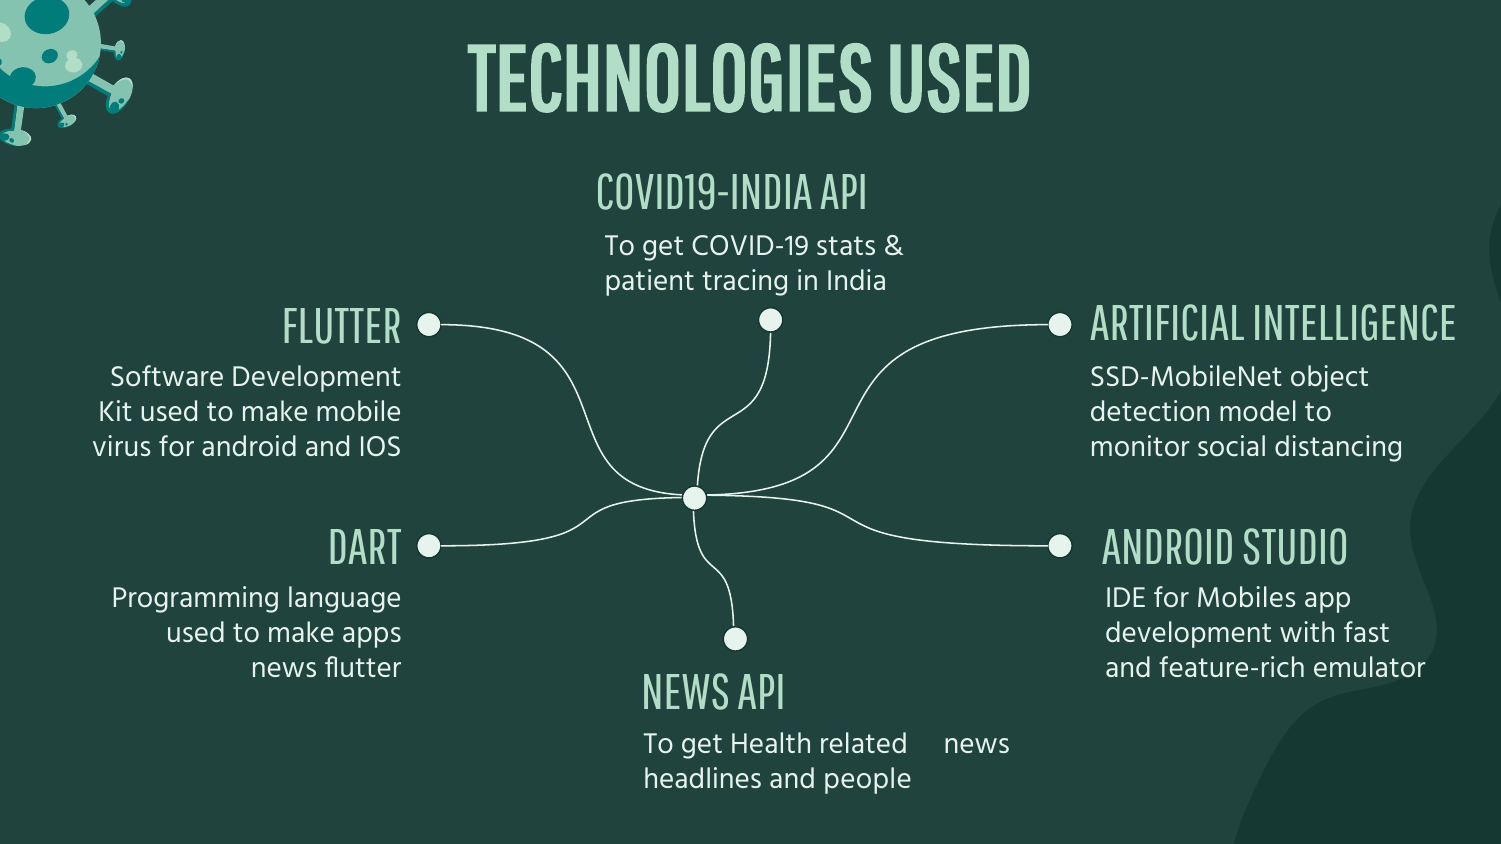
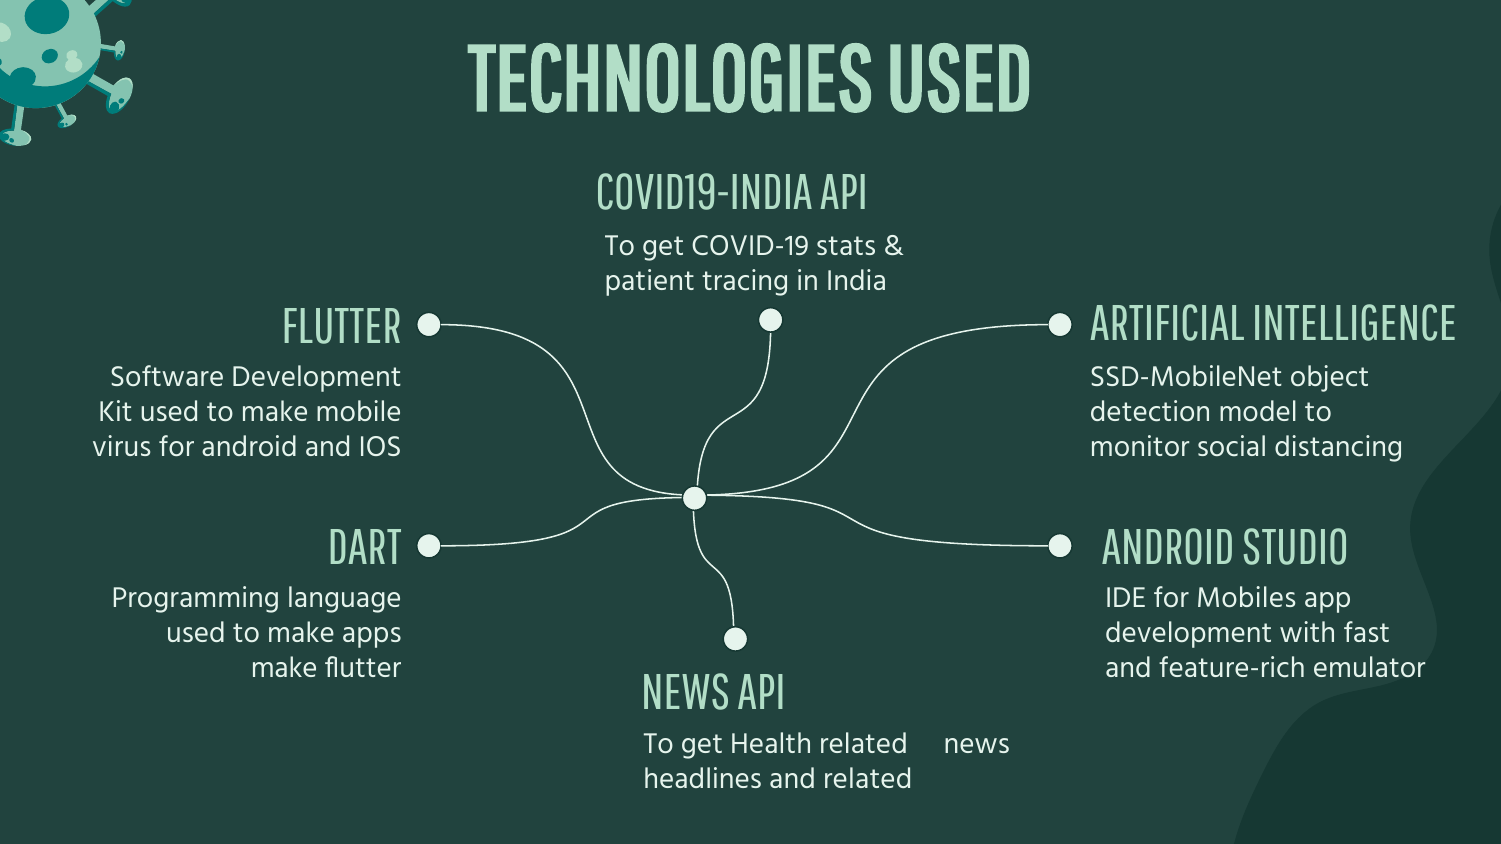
news: news -> make (284, 668)
and people: people -> related (868, 779)
